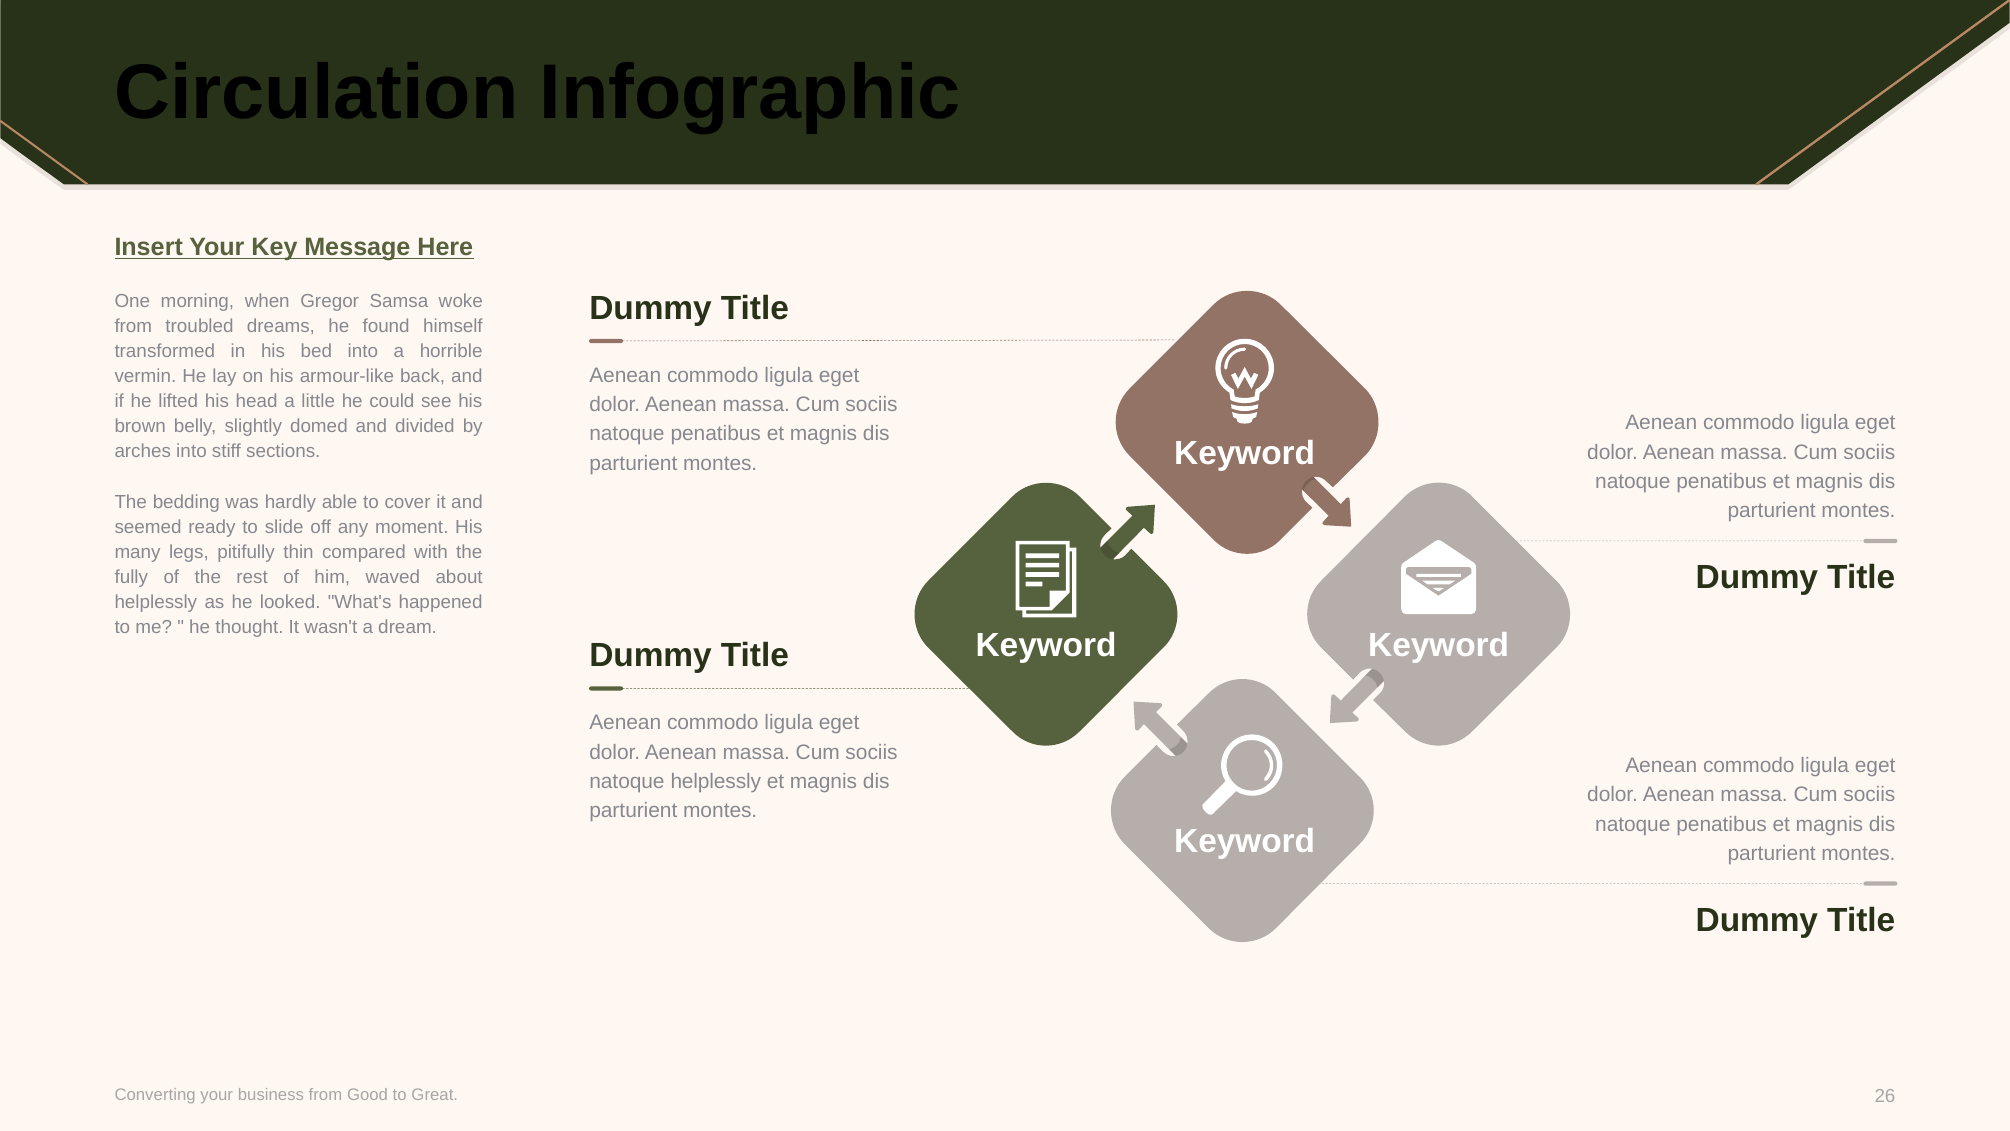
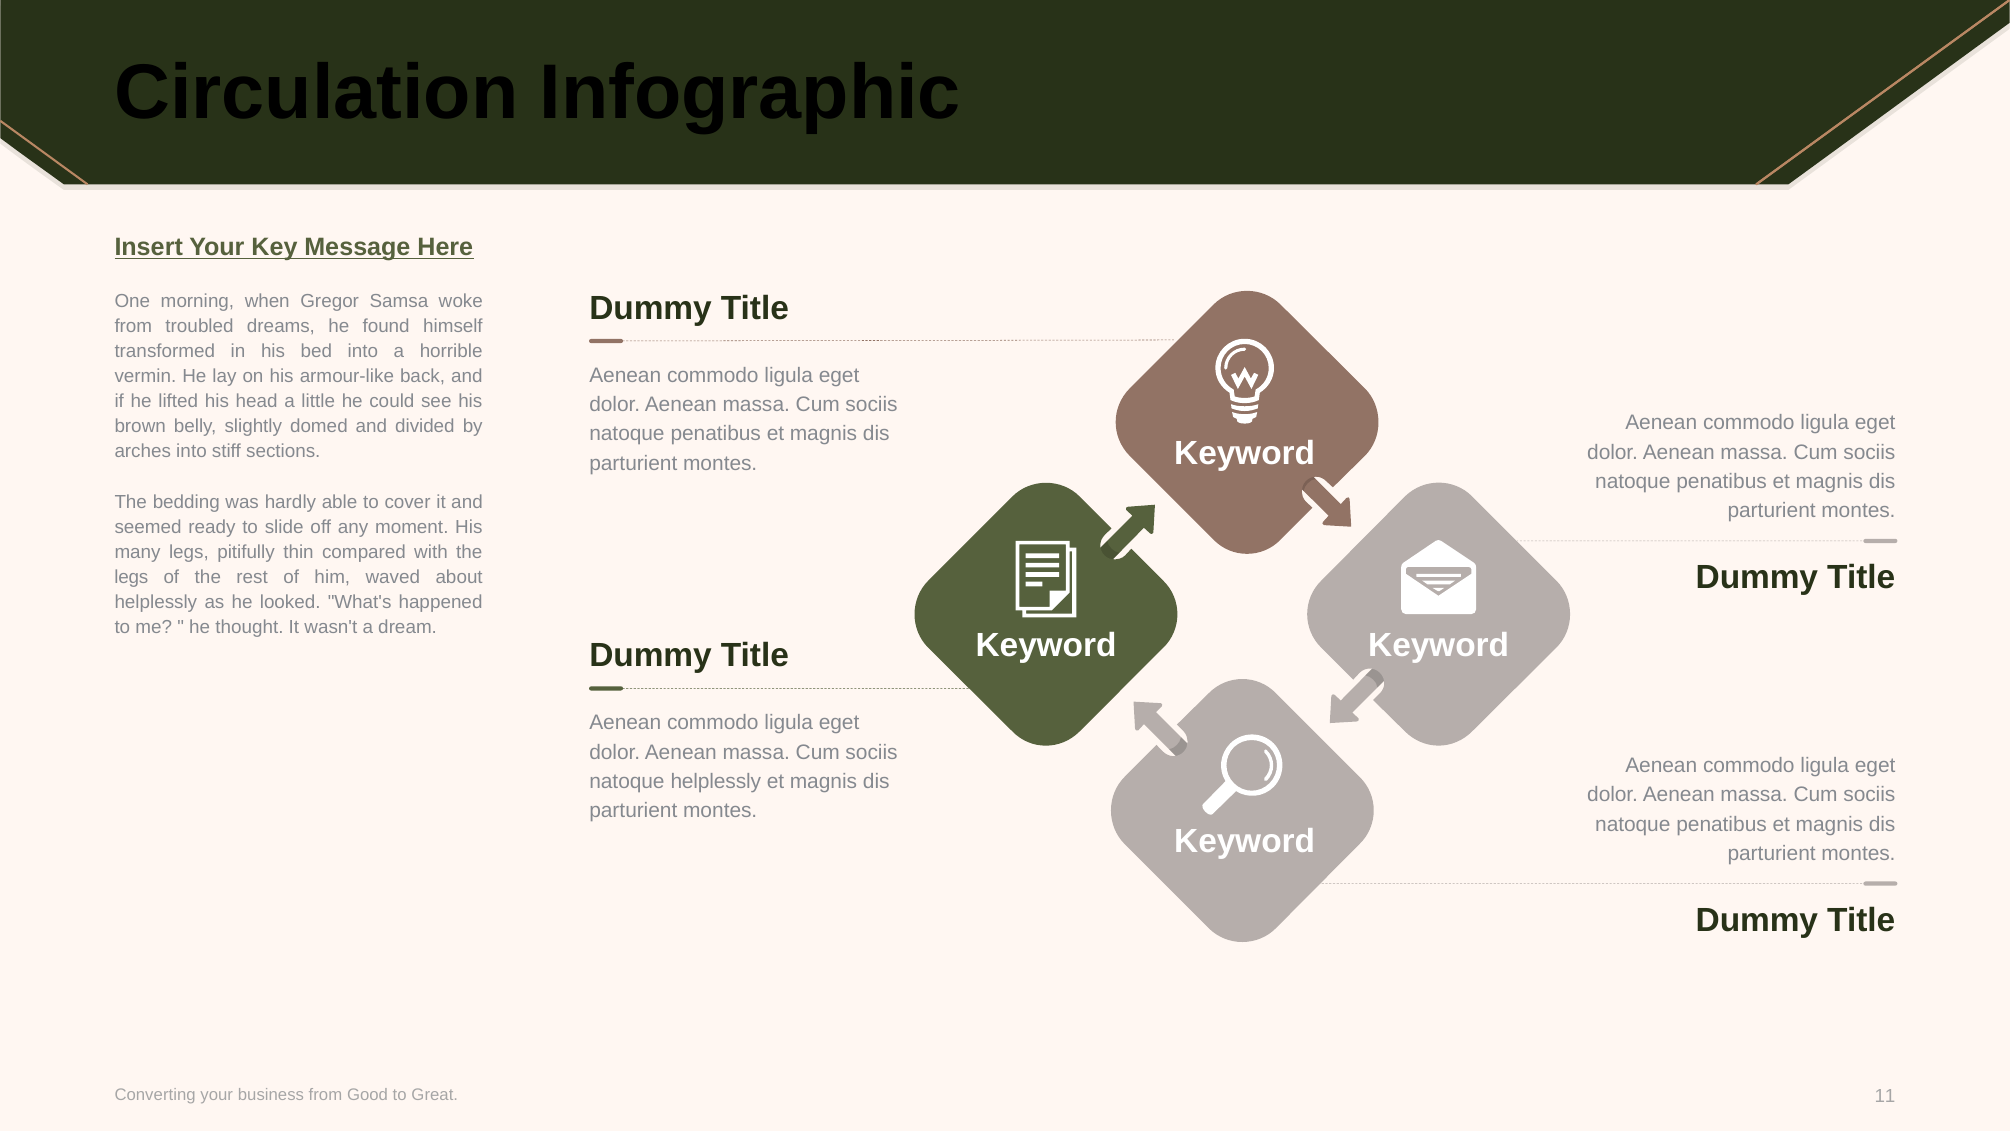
fully: fully -> legs (131, 577)
26: 26 -> 11 (1885, 1096)
